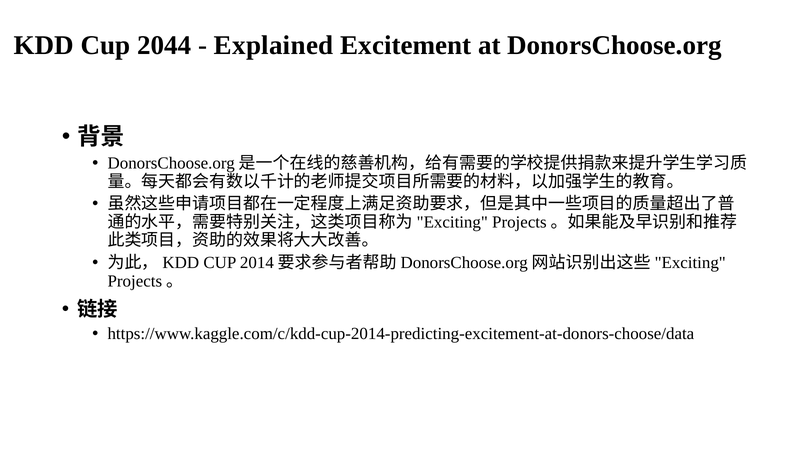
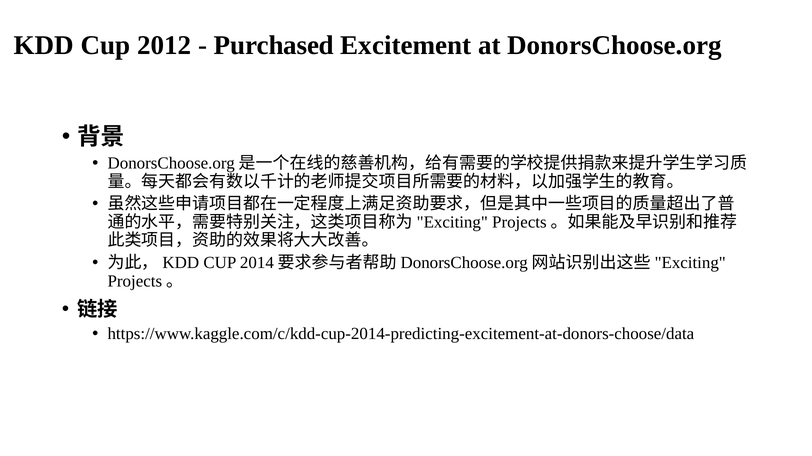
2044: 2044 -> 2012 (164, 45)
Explained: Explained -> Purchased (274, 45)
